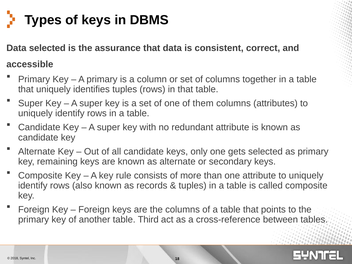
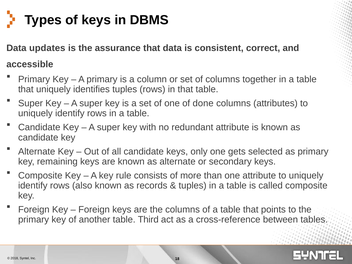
Data selected: selected -> updates (47, 48)
them: them -> done (203, 103)
